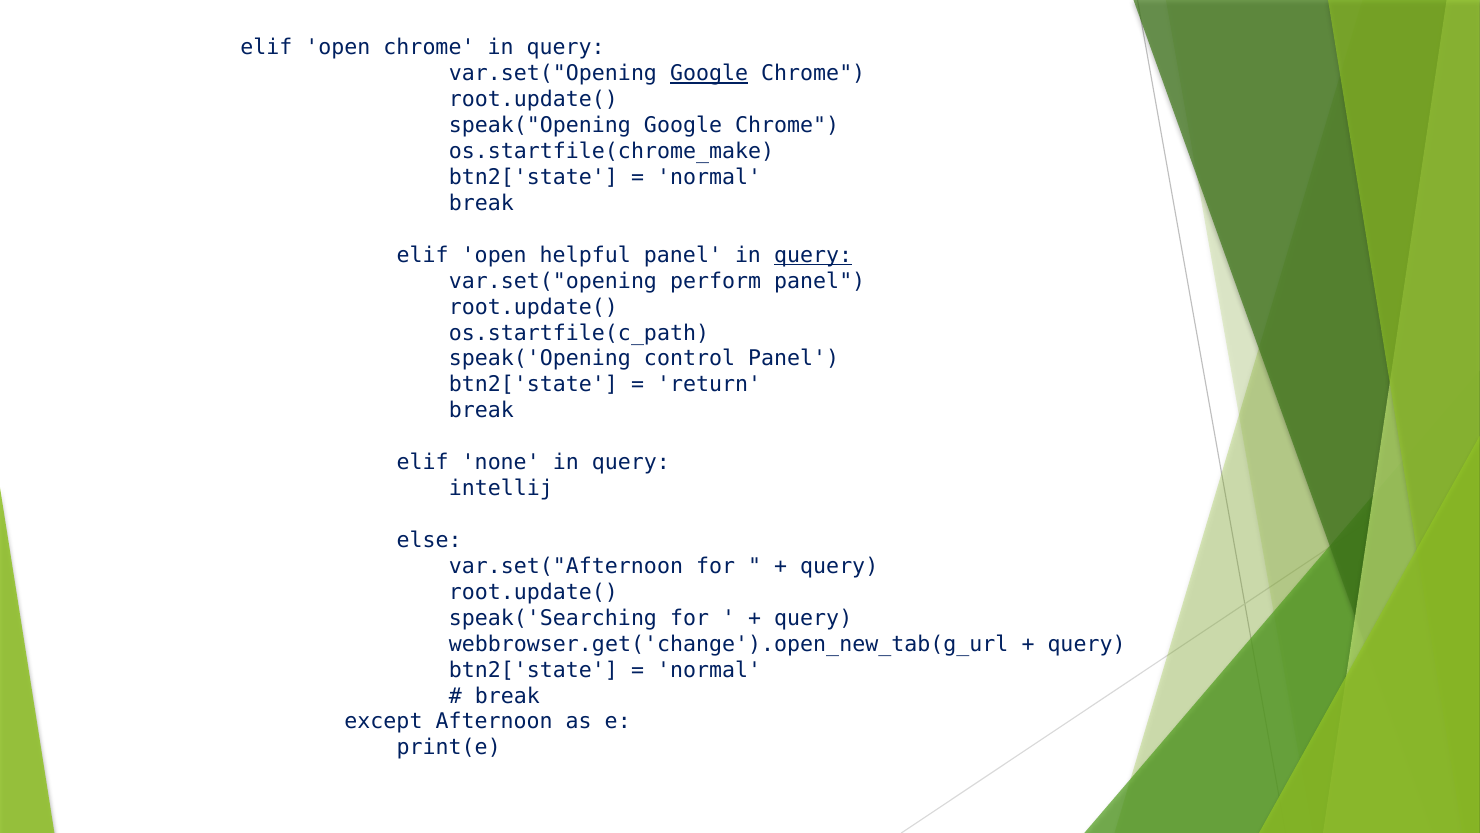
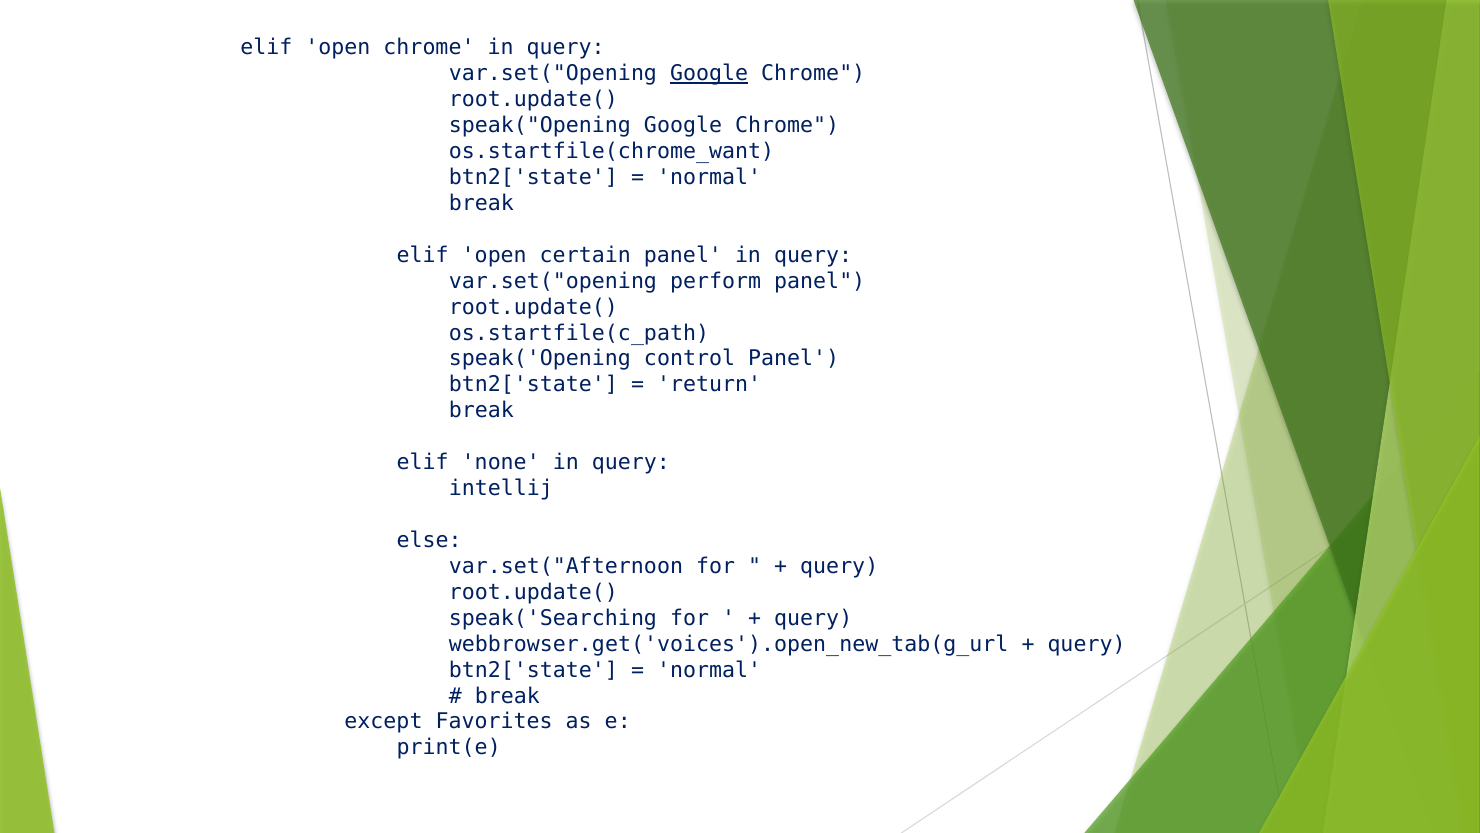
os.startfile(chrome_make: os.startfile(chrome_make -> os.startfile(chrome_want (611, 151)
helpful: helpful -> certain (585, 255)
query underline: present -> none (813, 255)
webbrowser.get('change').open_new_tab(g_url: webbrowser.get('change').open_new_tab(g_url -> webbrowser.get('voices').open_new_tab(g_url (729, 644)
Afternoon: Afternoon -> Favorites (494, 721)
